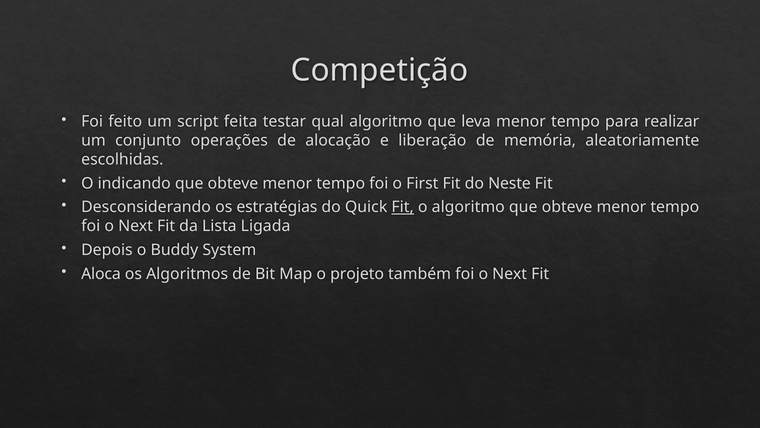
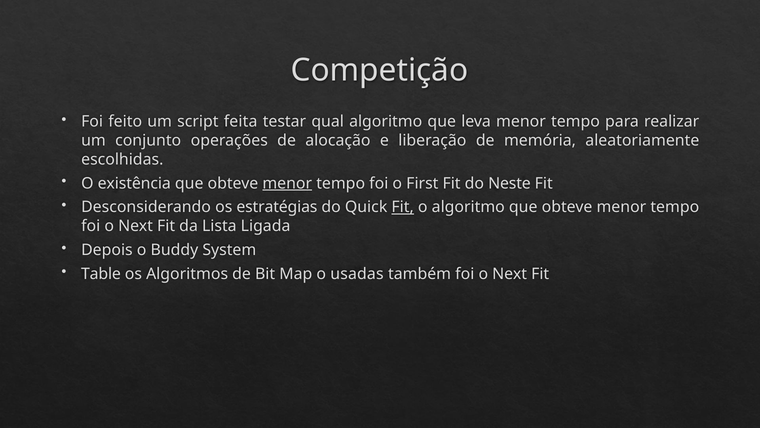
indicando: indicando -> existência (134, 183)
menor underline: none -> present (287, 183)
Aloca: Aloca -> Table (101, 273)
projeto: projeto -> usadas (357, 273)
